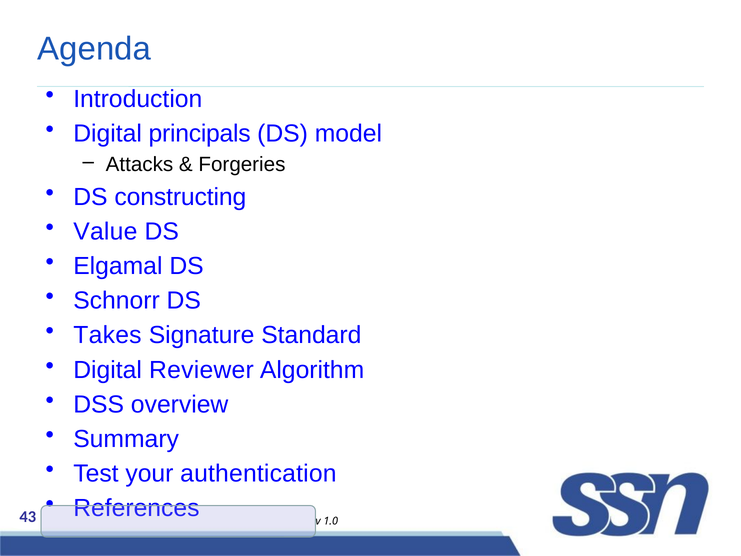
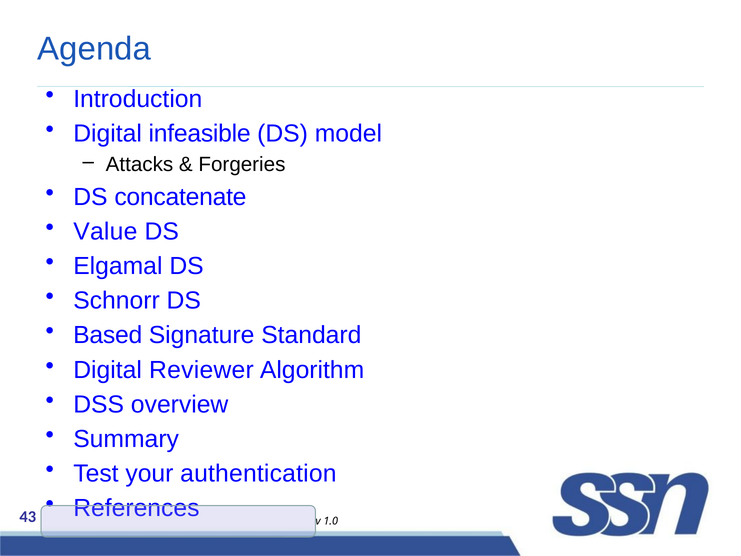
principals: principals -> infeasible (200, 134)
constructing: constructing -> concatenate (180, 197)
Takes: Takes -> Based (108, 335)
